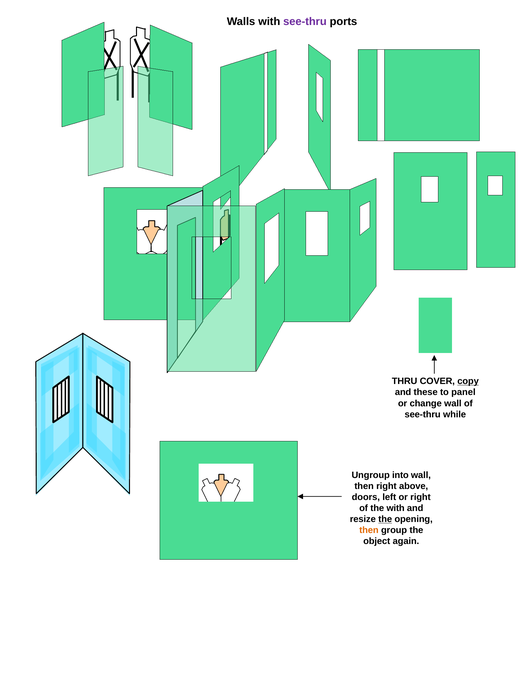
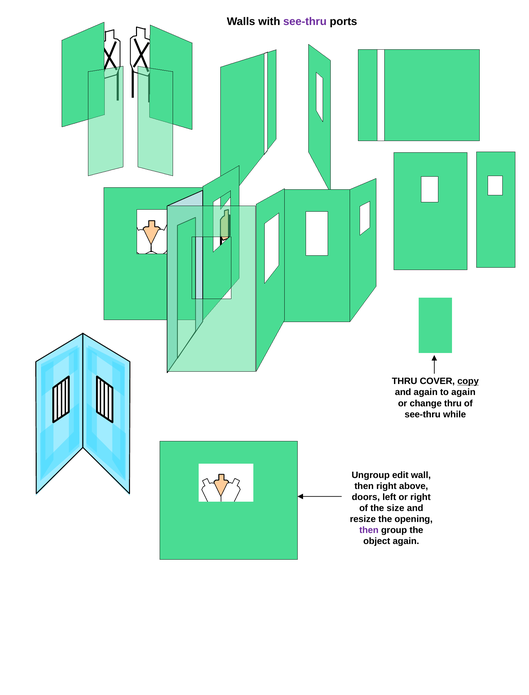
and these: these -> again (426, 392)
to panel: panel -> again (463, 392)
change wall: wall -> thru (453, 403)
into: into -> edit (400, 475)
the with: with -> size (395, 508)
the underline: present -> none (385, 519)
then colour: orange -> purple (369, 530)
